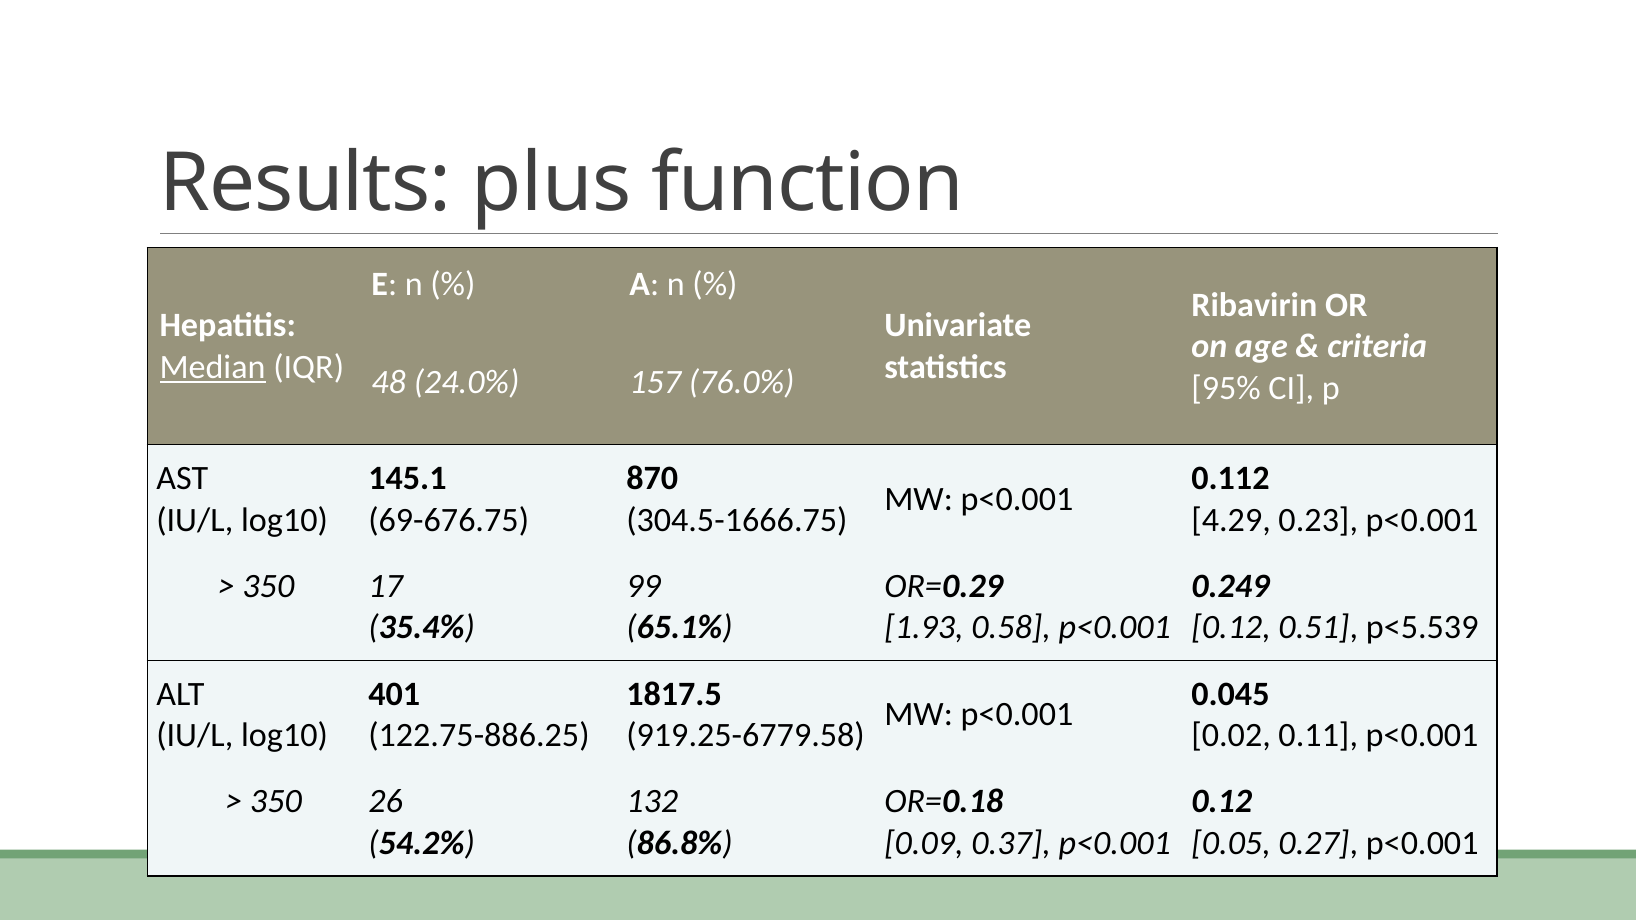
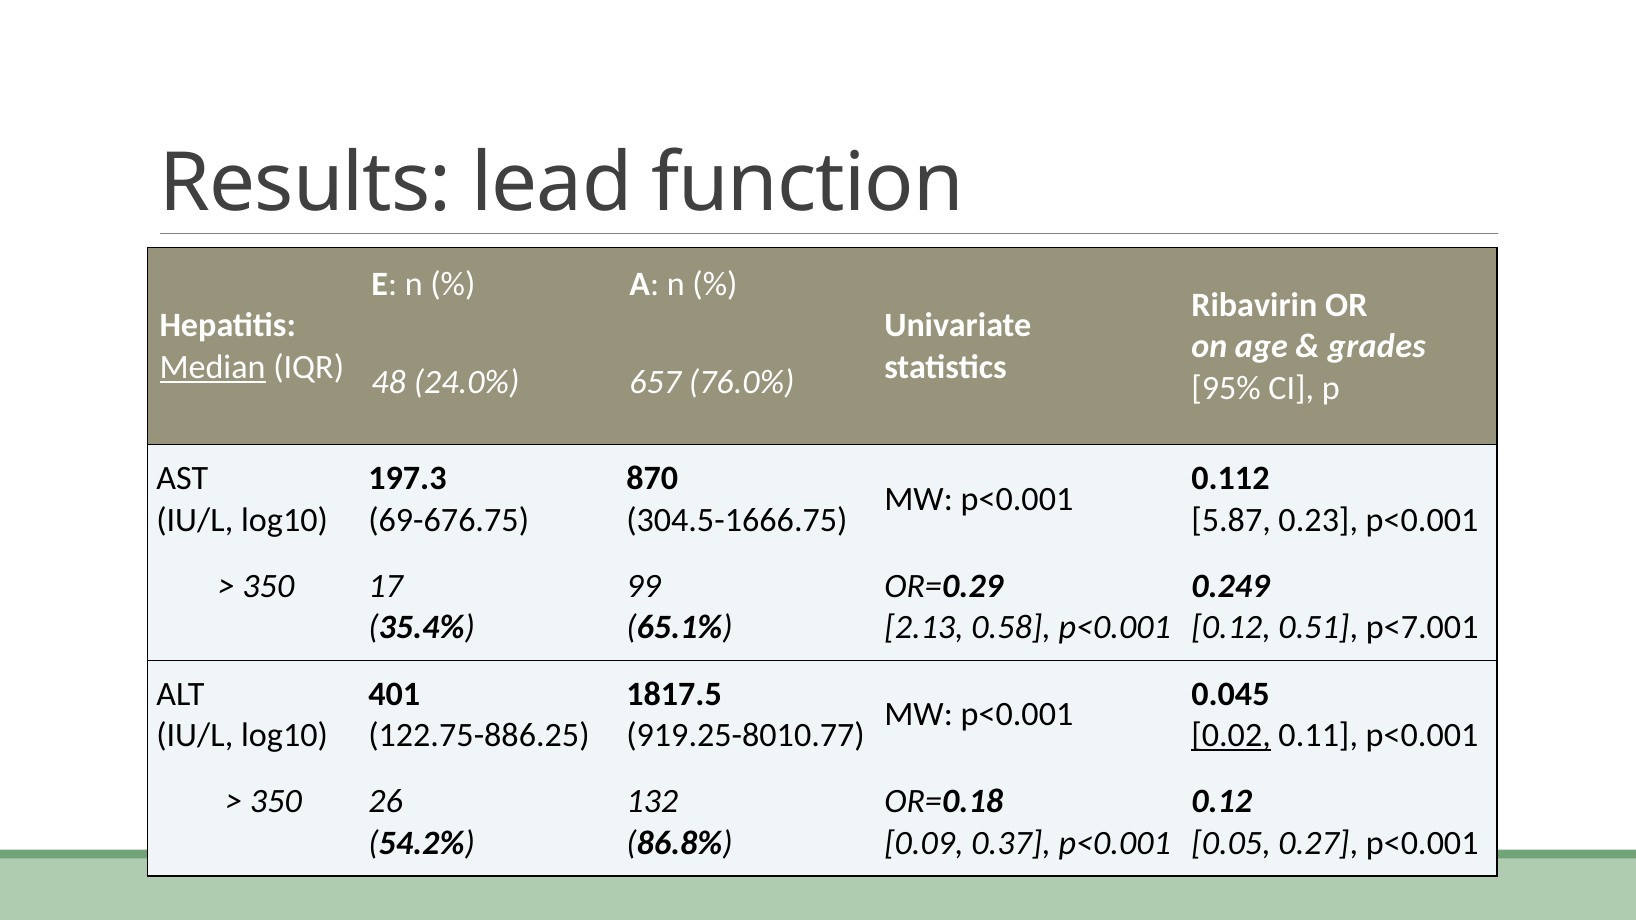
plus: plus -> lead (552, 183)
criteria: criteria -> grades (1377, 347)
157: 157 -> 657 (655, 383)
145.1: 145.1 -> 197.3 (407, 478)
4.29: 4.29 -> 5.87 (1231, 520)
1.93: 1.93 -> 2.13 (924, 628)
p<5.539: p<5.539 -> p<7.001 (1422, 628)
919.25-6779.58: 919.25-6779.58 -> 919.25-8010.77 (746, 736)
0.02 underline: none -> present (1231, 736)
